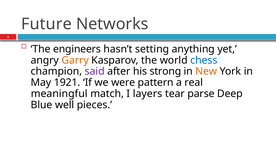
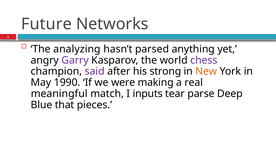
engineers: engineers -> analyzing (77, 49)
setting: setting -> parsed (152, 49)
Garry colour: orange -> purple (75, 60)
chess colour: blue -> purple (204, 60)
1921: 1921 -> 1990 (67, 83)
pattern: pattern -> making (156, 83)
layers: layers -> inputs (148, 94)
well: well -> that (65, 105)
